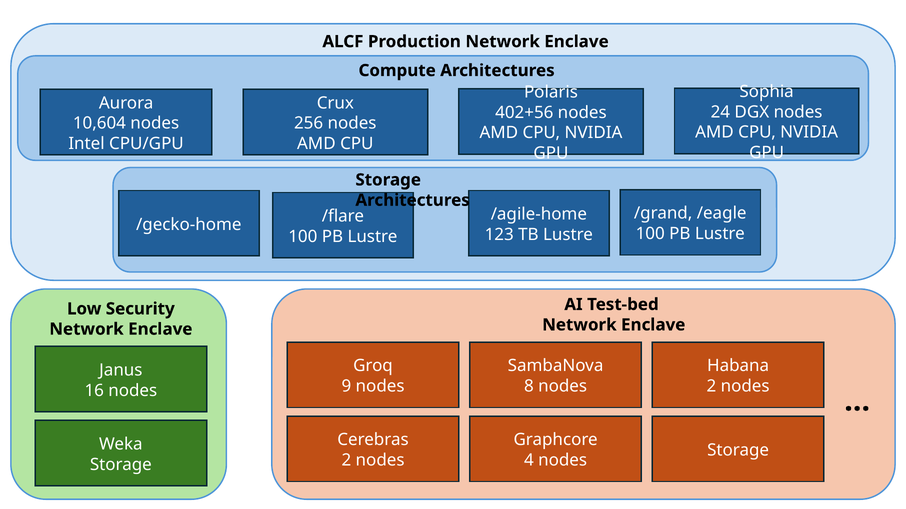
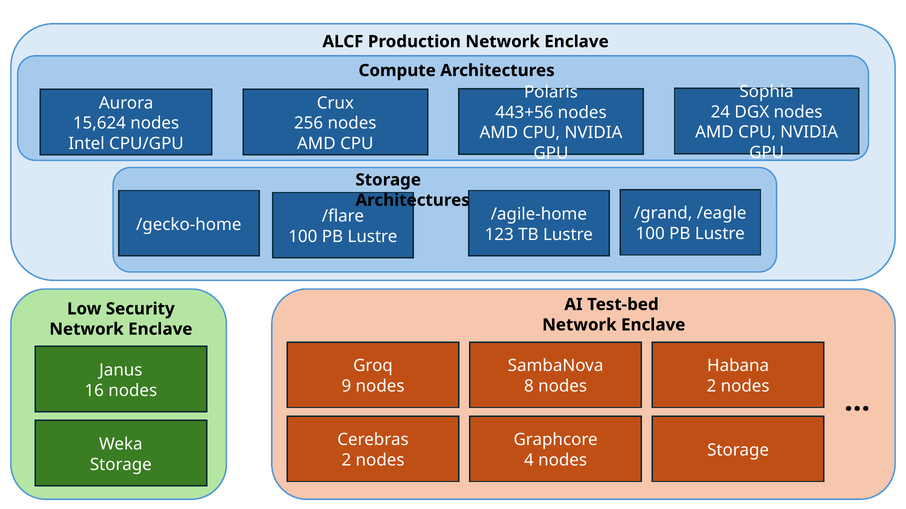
402+56: 402+56 -> 443+56 (524, 113)
10,604: 10,604 -> 15,624 (99, 123)
